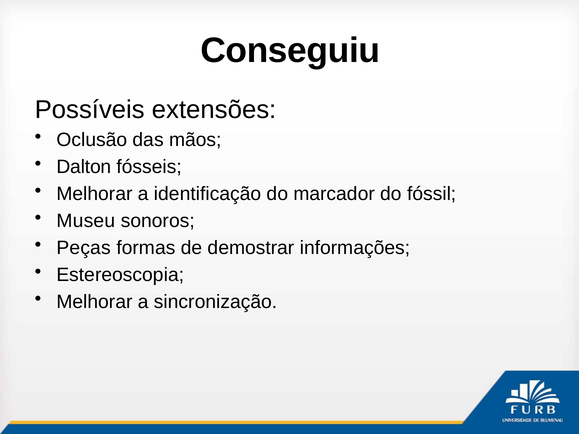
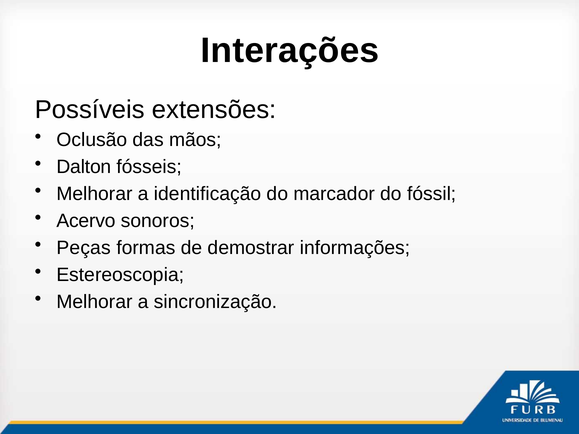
Conseguiu: Conseguiu -> Interações (290, 51)
Museu: Museu -> Acervo (86, 221)
